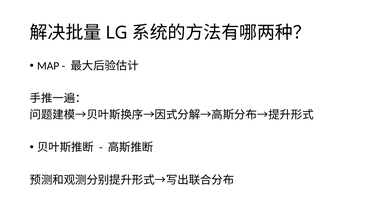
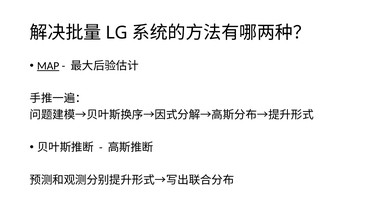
MAP underline: none -> present (48, 66)
